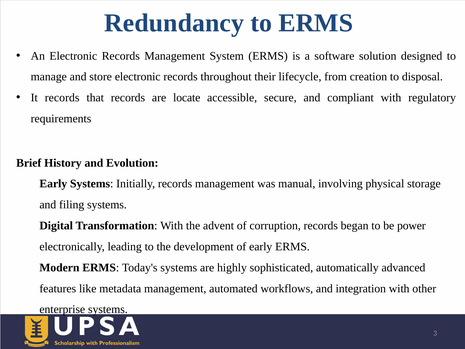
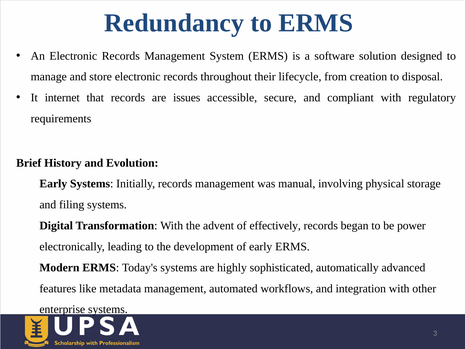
It records: records -> internet (62, 98)
locate: locate -> issues (187, 98)
corruption: corruption -> effectively (275, 226)
